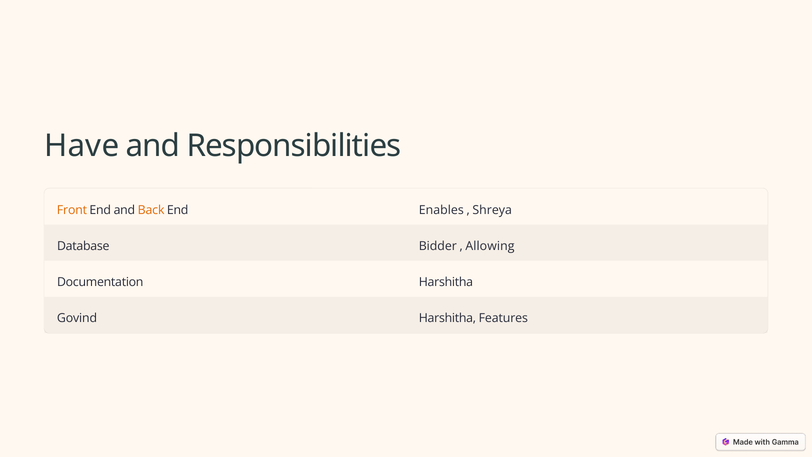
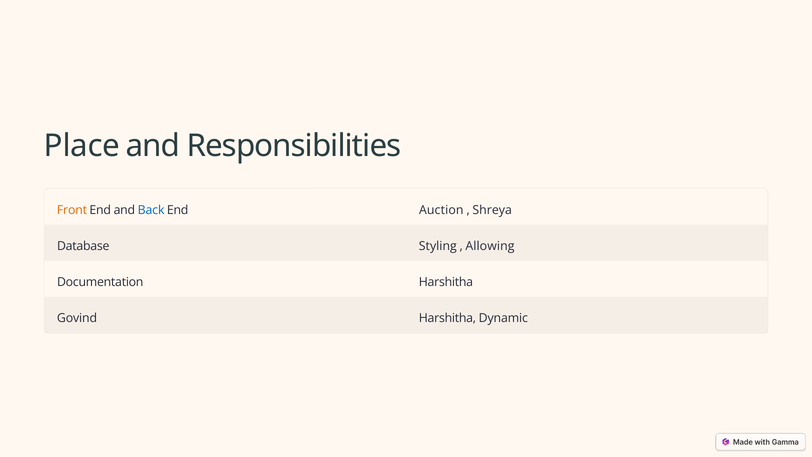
Have: Have -> Place (82, 146)
Back colour: orange -> blue (151, 210)
Enables: Enables -> Auction (441, 210)
Bidder: Bidder -> Styling (438, 246)
Features: Features -> Dynamic (503, 318)
